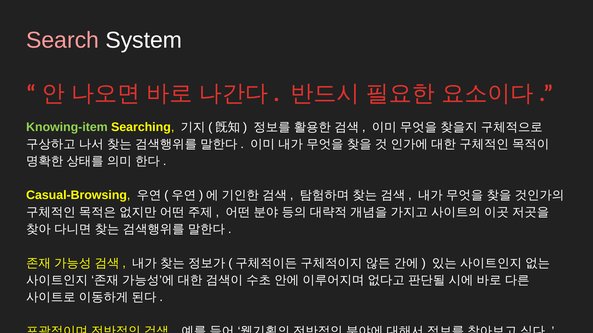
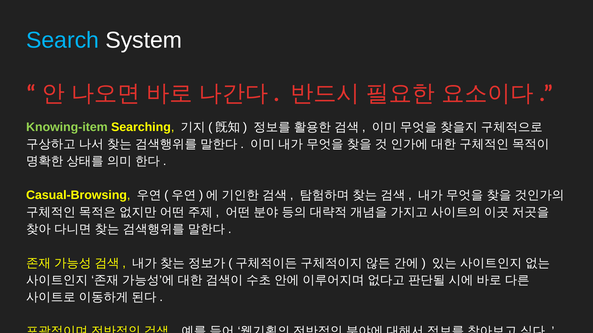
Search colour: pink -> light blue (63, 40)
